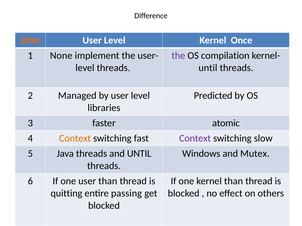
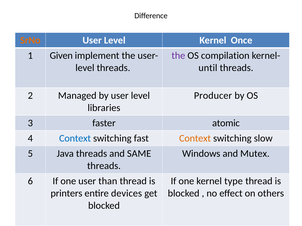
None: None -> Given (61, 56)
Predicted: Predicted -> Producer (213, 96)
Context colour: orange -> blue (75, 139)
Context colour: purple -> orange (195, 139)
and UNTIL: UNTIL -> SAME (139, 154)
kernel than: than -> type (234, 181)
quitting: quitting -> printers (66, 194)
passing: passing -> devices (127, 194)
